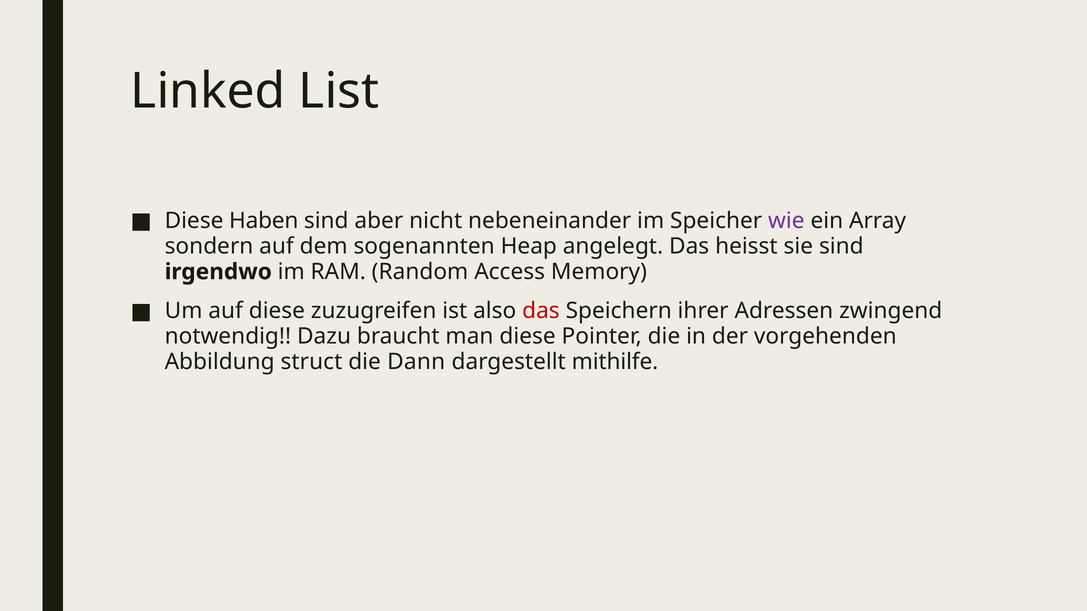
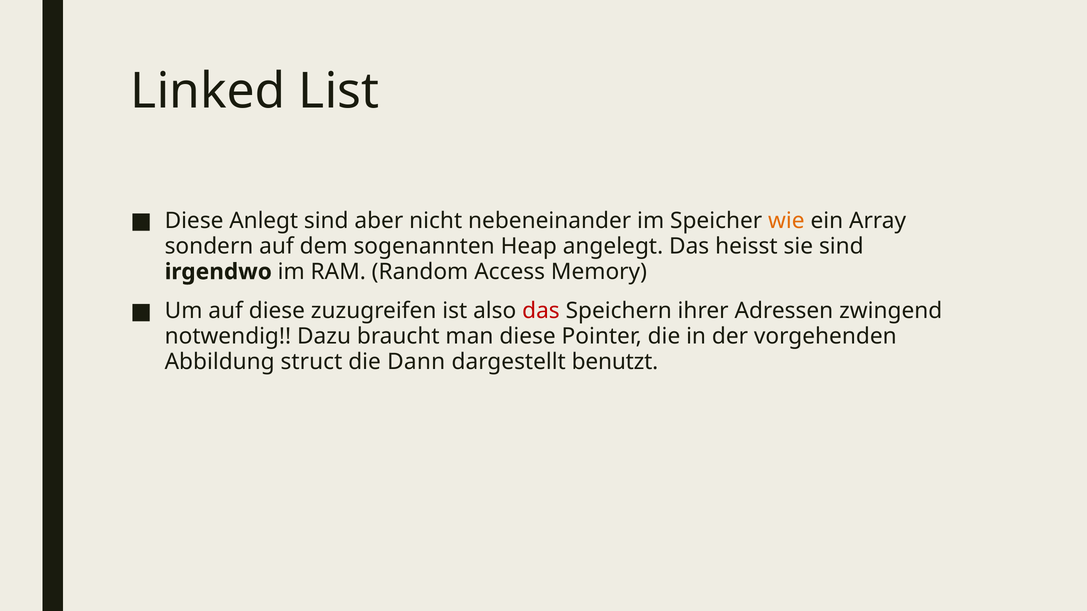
Haben: Haben -> Anlegt (264, 221)
wie colour: purple -> orange (786, 221)
mithilfe: mithilfe -> benutzt (615, 362)
